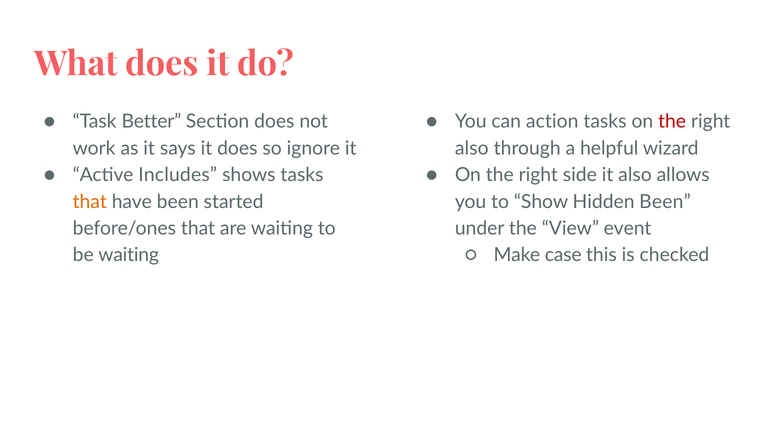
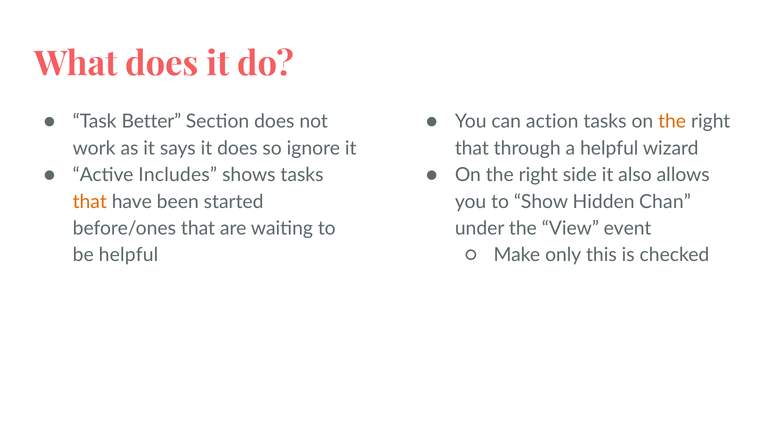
the colour: red -> orange (672, 122)
also: also -> that (472, 148)
Hidden Been: Been -> Chan (665, 202)
case: case -> only (563, 255)
be waiting: waiting -> helpful (128, 255)
